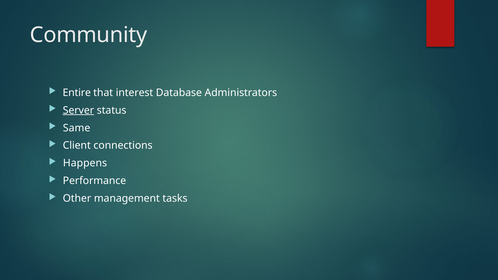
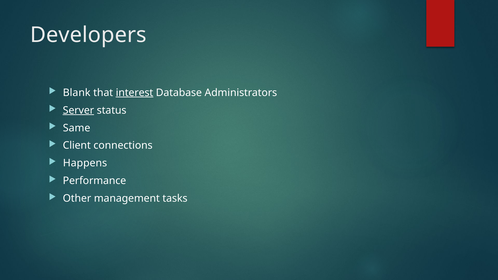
Community: Community -> Developers (88, 35)
Entire: Entire -> Blank (77, 93)
interest underline: none -> present (135, 93)
